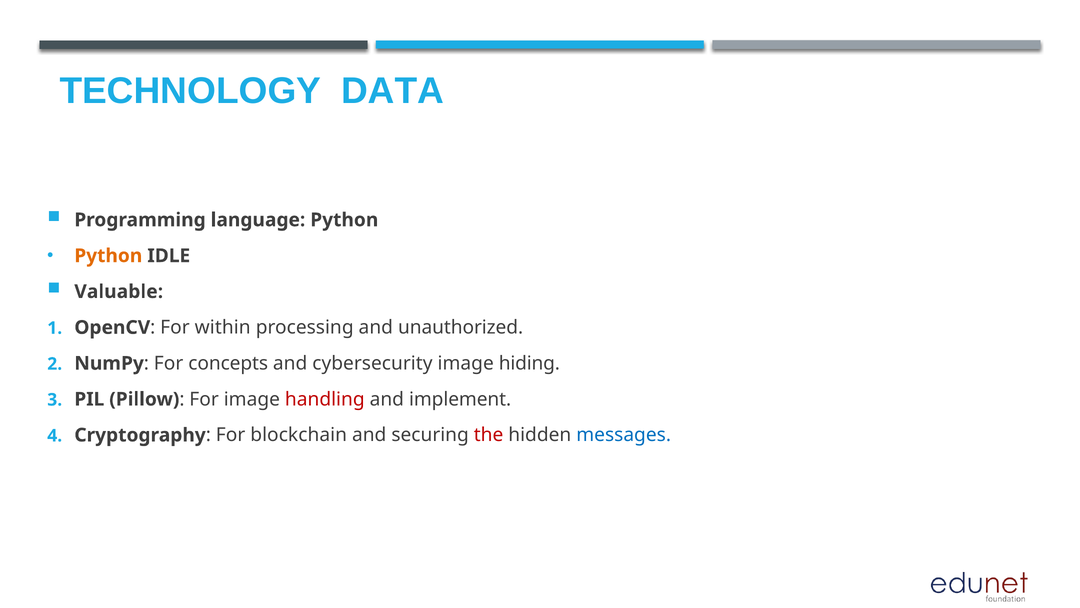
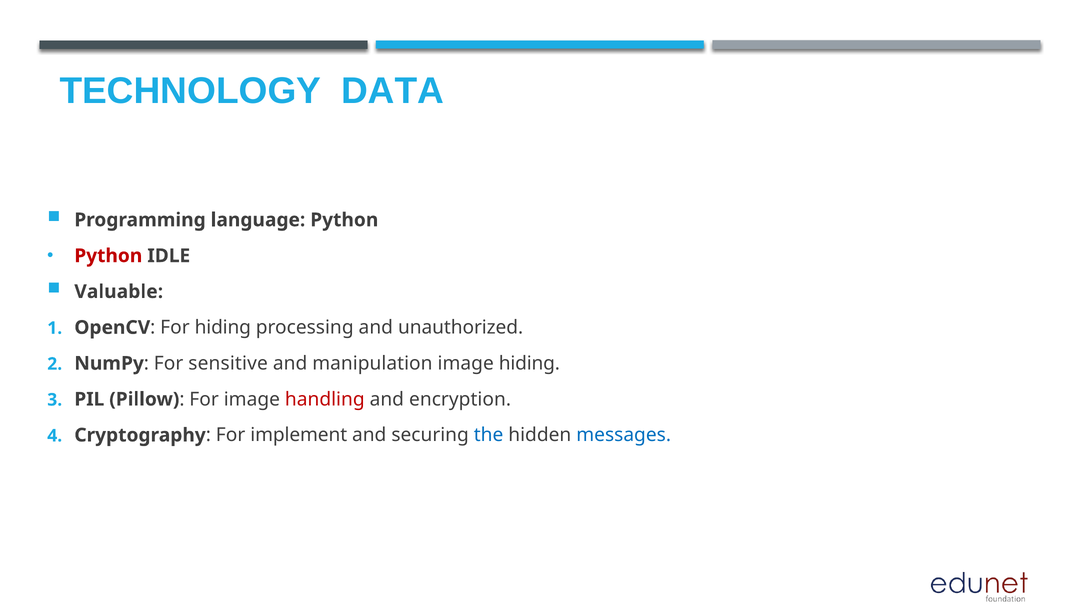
Python colour: orange -> red (108, 256)
For within: within -> hiding (223, 327)
concepts: concepts -> sensitive (228, 363)
cybersecurity: cybersecurity -> manipulation (372, 363)
implement: implement -> encryption (460, 399)
blockchain: blockchain -> implement (299, 435)
the colour: red -> blue (489, 435)
